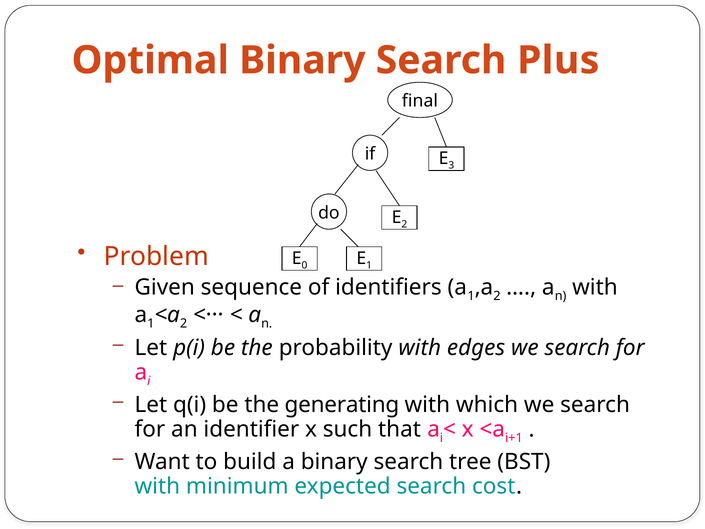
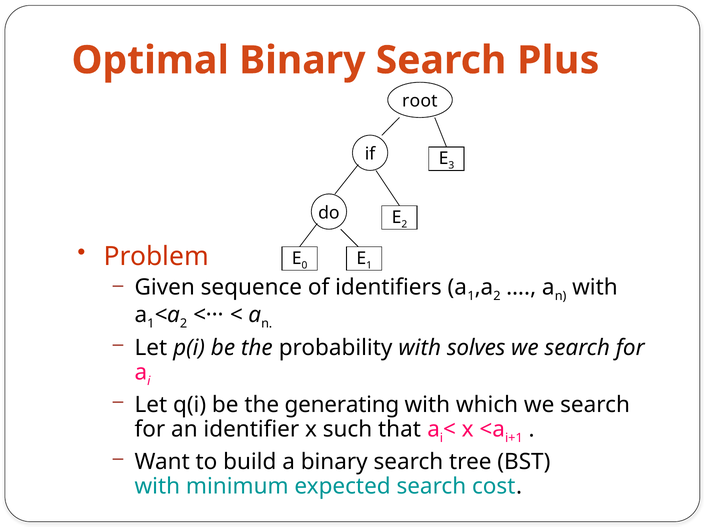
final: final -> root (420, 101)
edges: edges -> solves (476, 348)
